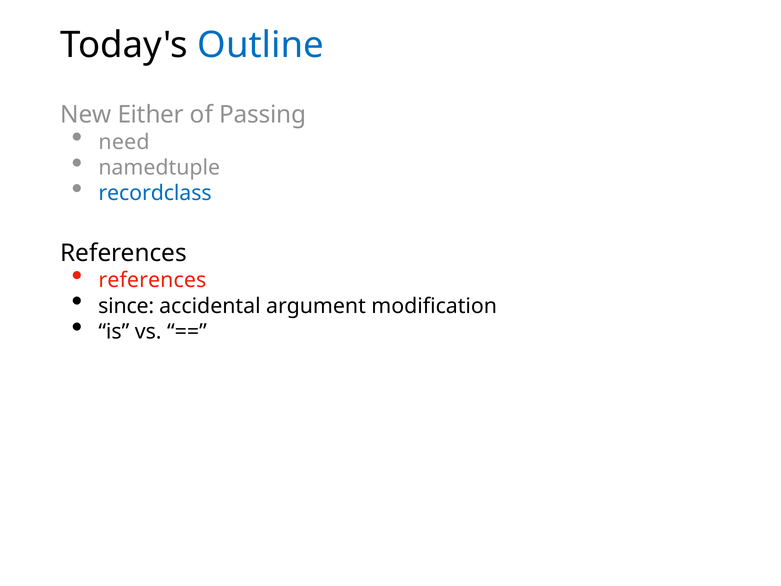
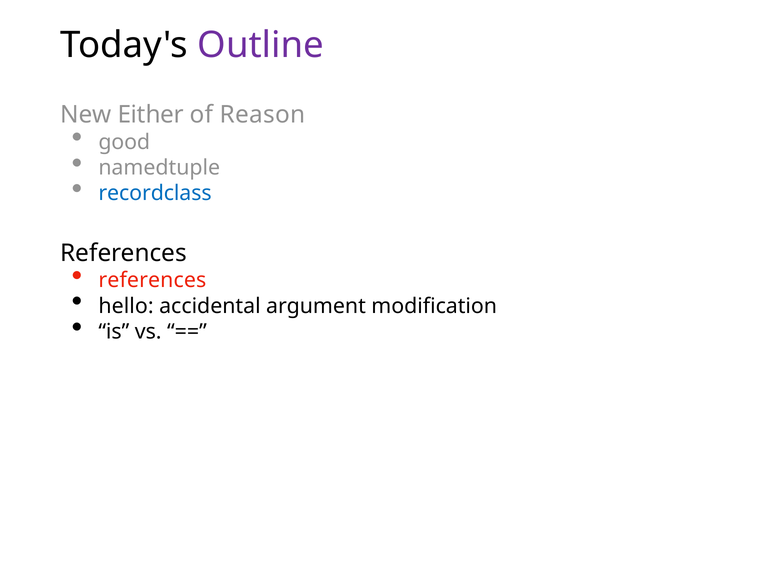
Outline colour: blue -> purple (261, 45)
Passing: Passing -> Reason (263, 115)
need: need -> good (124, 142)
since: since -> hello (126, 306)
